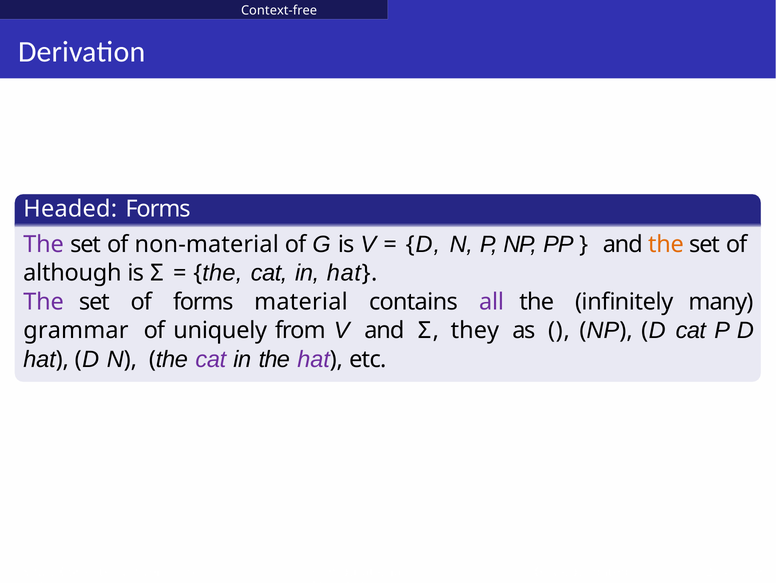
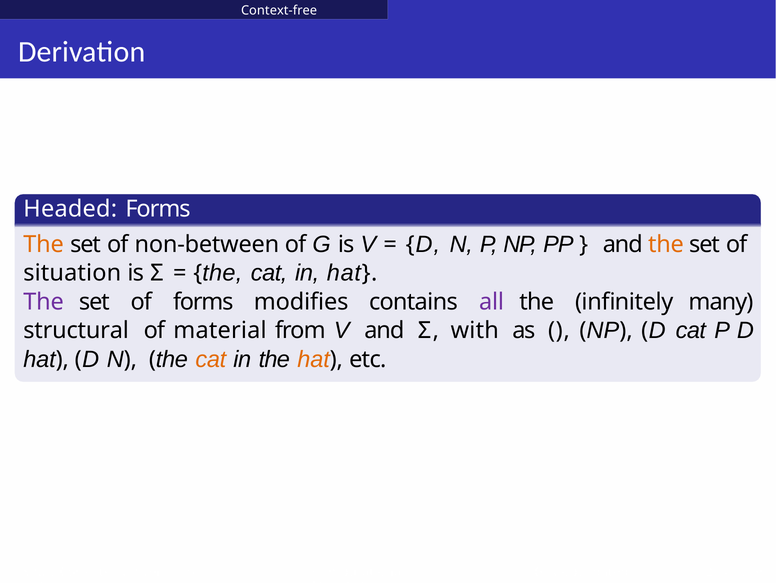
The colour: purple -> orange (44, 244)
non-material: non-material -> non-between (207, 244)
although: although -> situation (72, 273)
forms material: material -> modifies (301, 302)
grammar: grammar -> structural (76, 330)
of uniquely: uniquely -> material (220, 330)
they: they -> with (475, 330)
cat colour: purple -> orange (211, 359)
hat colour: purple -> orange (314, 359)
